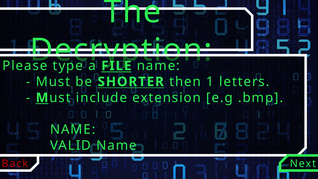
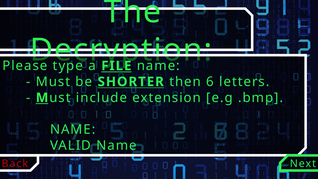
1: 1 -> 6 (210, 82)
